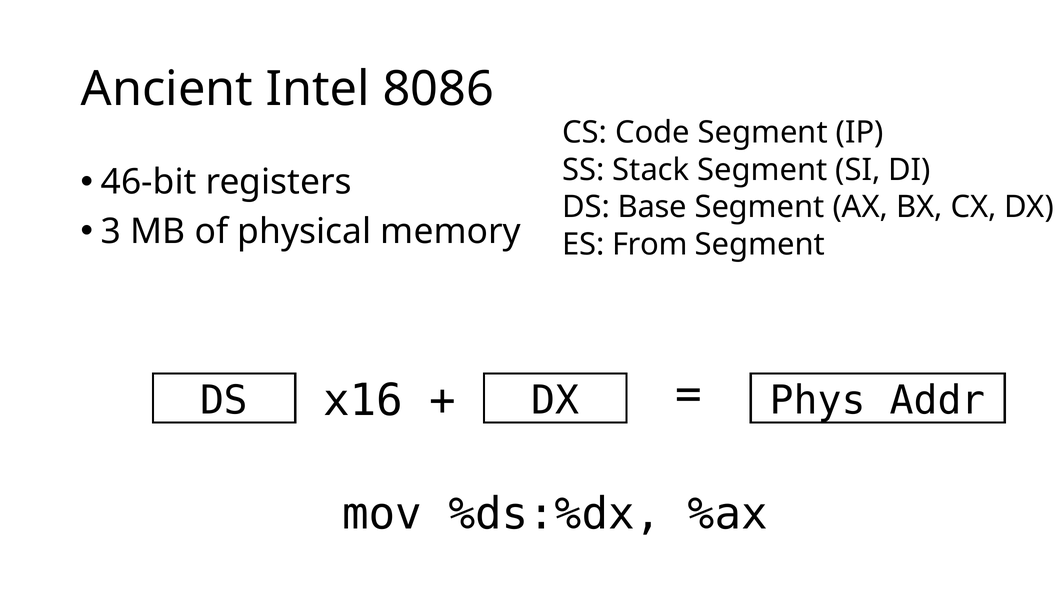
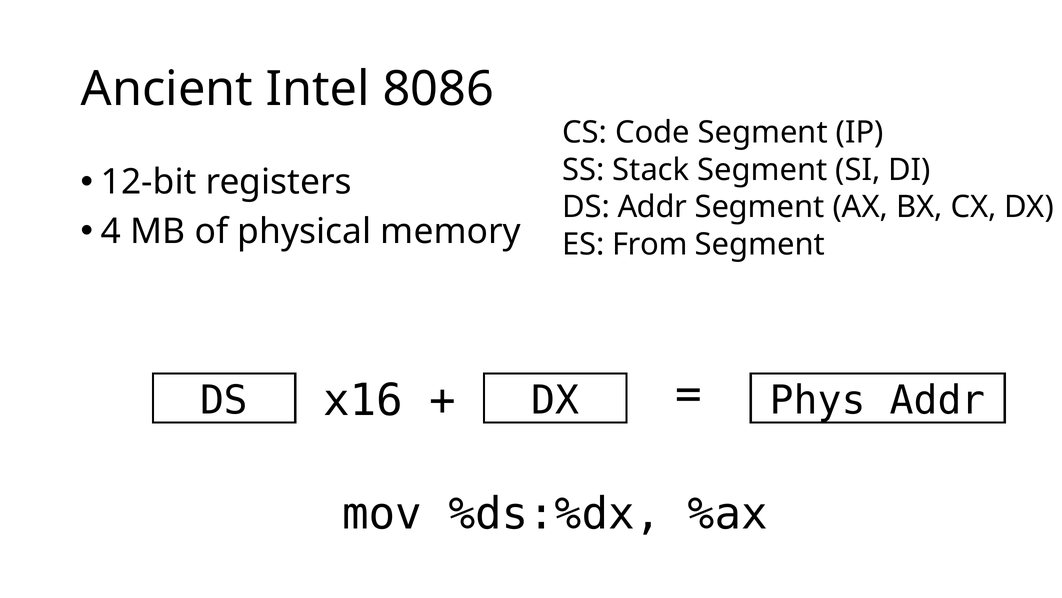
46-bit: 46-bit -> 12-bit (149, 182)
DS Base: Base -> Addr (652, 207)
3: 3 -> 4 (111, 231)
